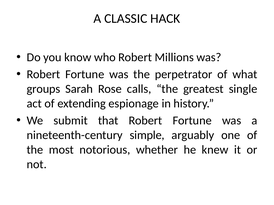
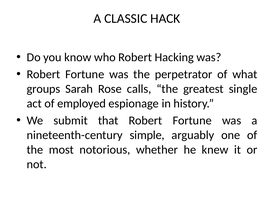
Millions: Millions -> Hacking (174, 57)
extending: extending -> employed (82, 104)
